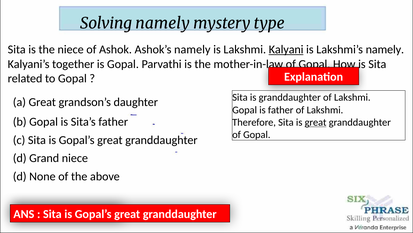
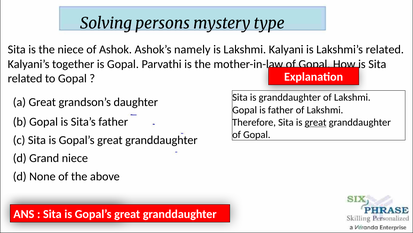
Solving namely: namely -> persons (163, 23)
Kalyani underline: present -> none (286, 49)
Lakshmi’s namely: namely -> related (385, 49)
